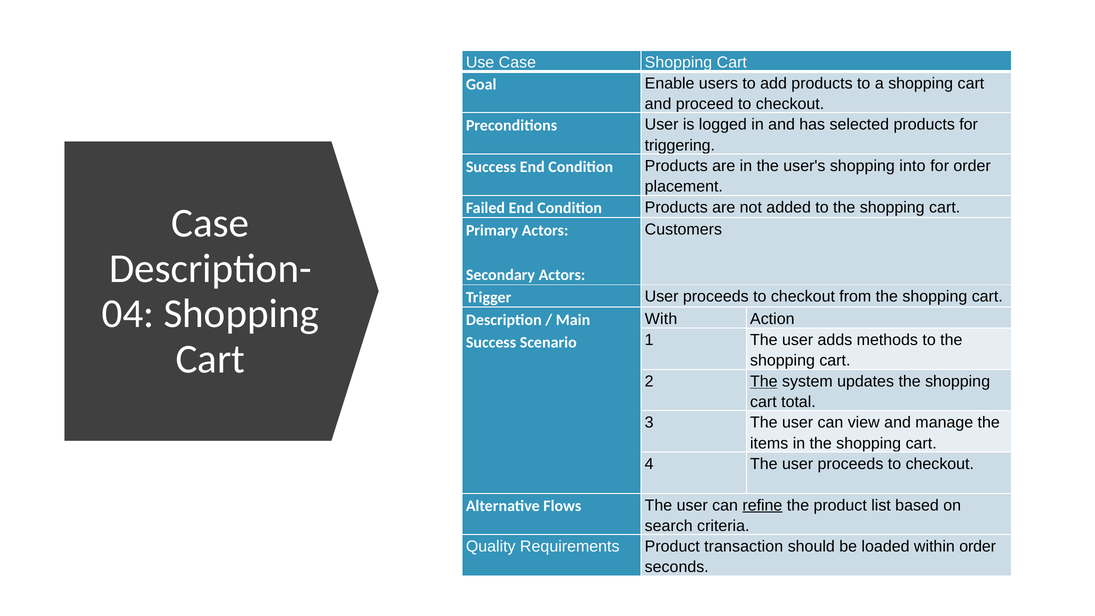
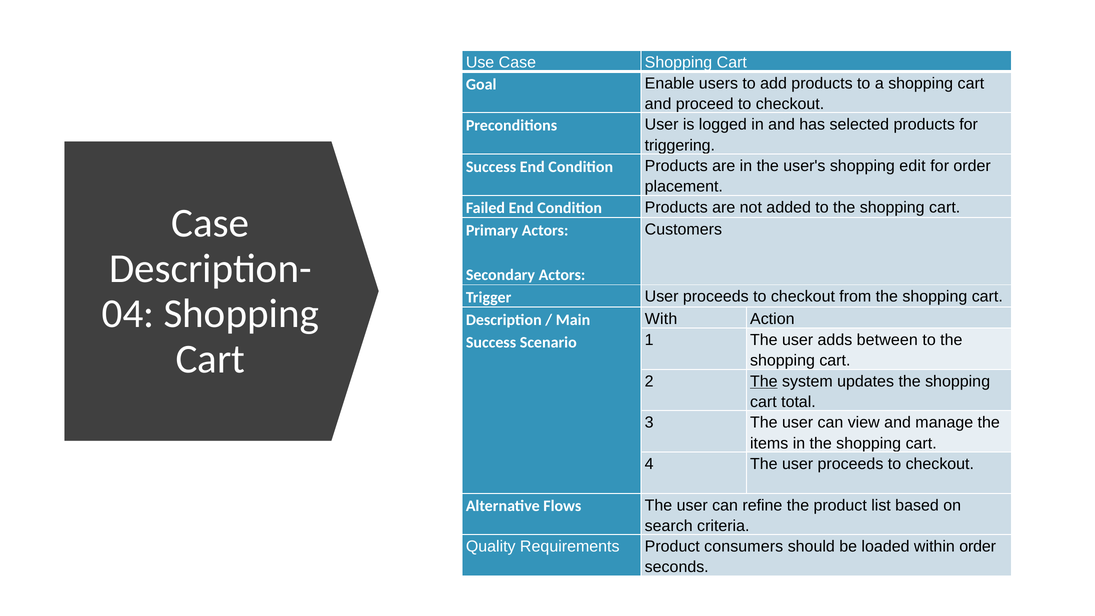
into: into -> edit (912, 166)
methods: methods -> between (887, 340)
refine underline: present -> none (762, 505)
transaction: transaction -> consumers (744, 546)
